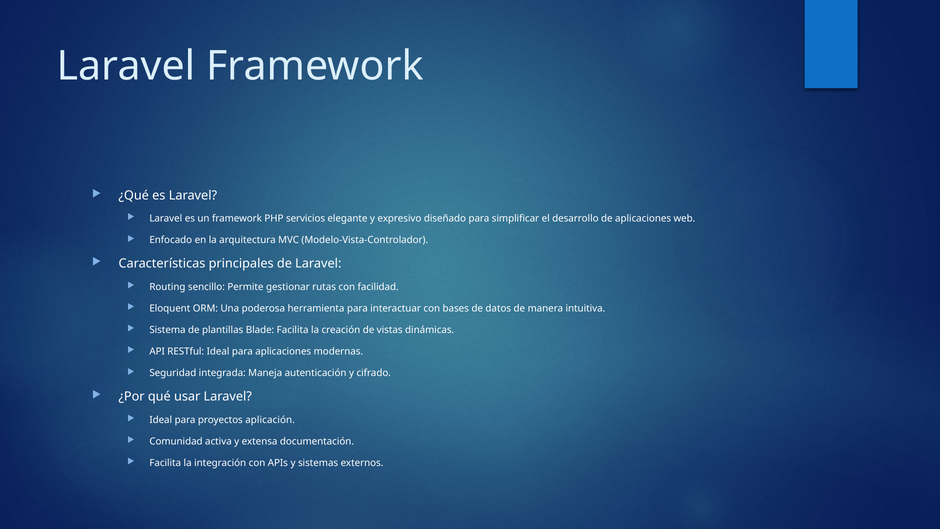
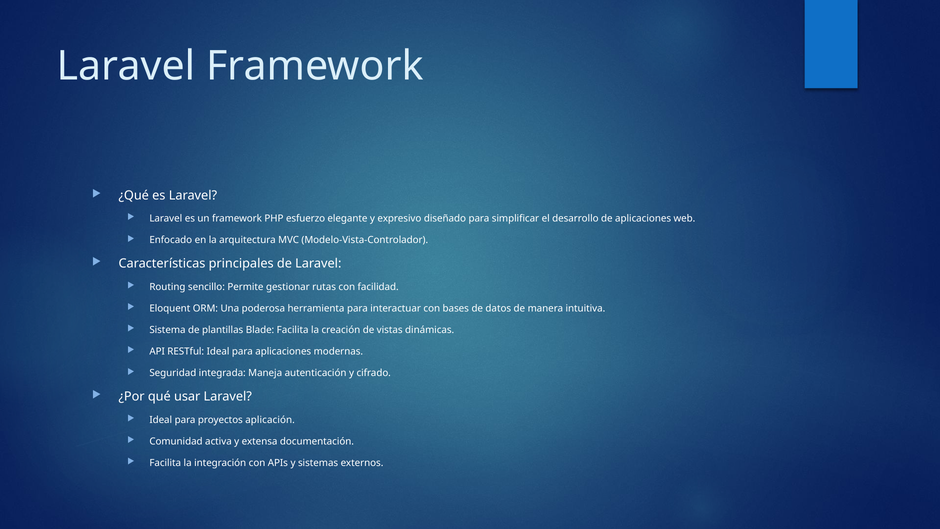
servicios: servicios -> esfuerzo (306, 219)
